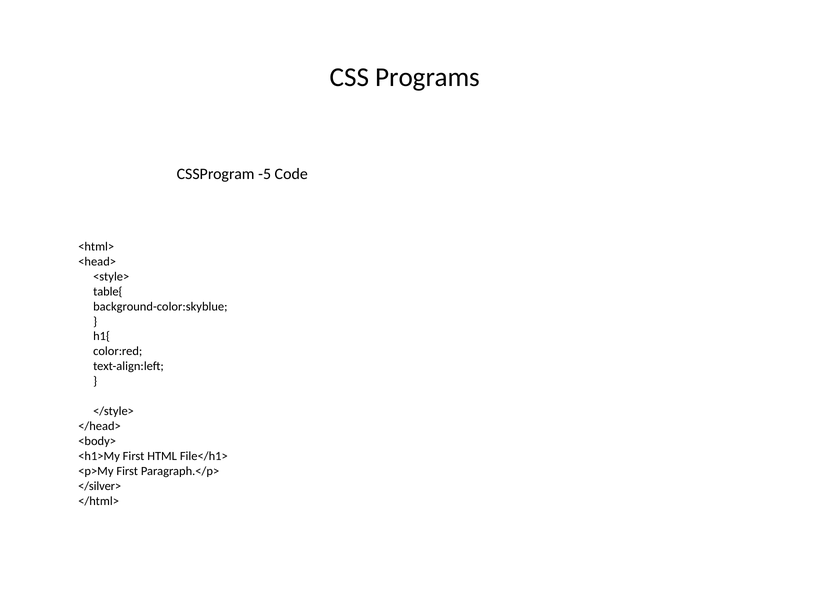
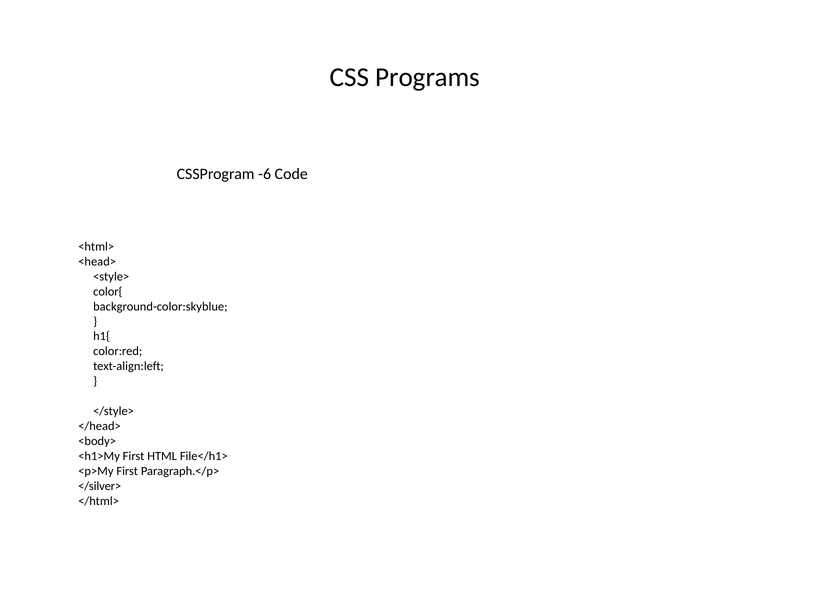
-5: -5 -> -6 (265, 174)
table{: table{ -> color{ (108, 291)
